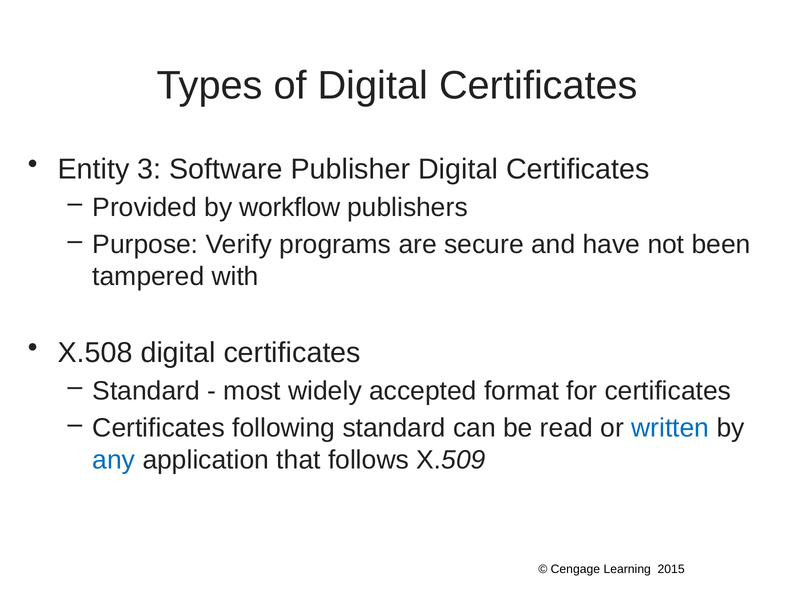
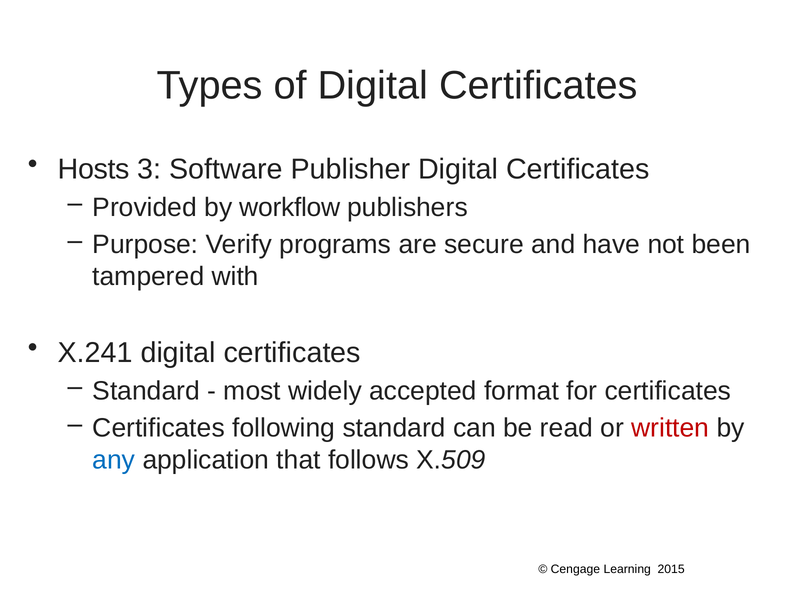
Entity: Entity -> Hosts (94, 169)
X.508: X.508 -> X.241 (95, 352)
written colour: blue -> red (670, 428)
